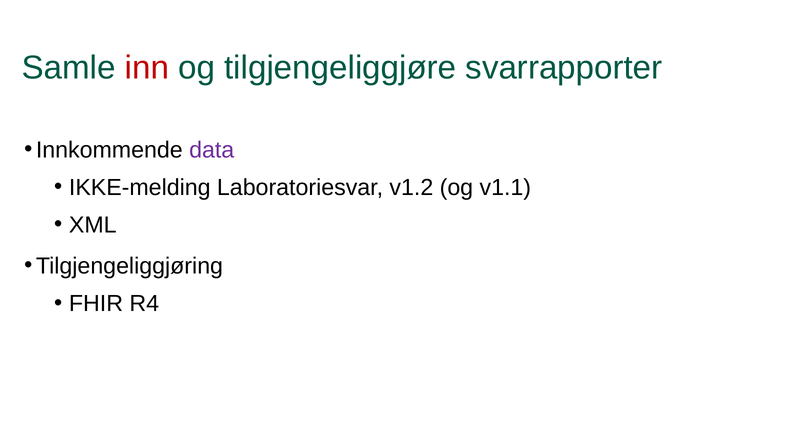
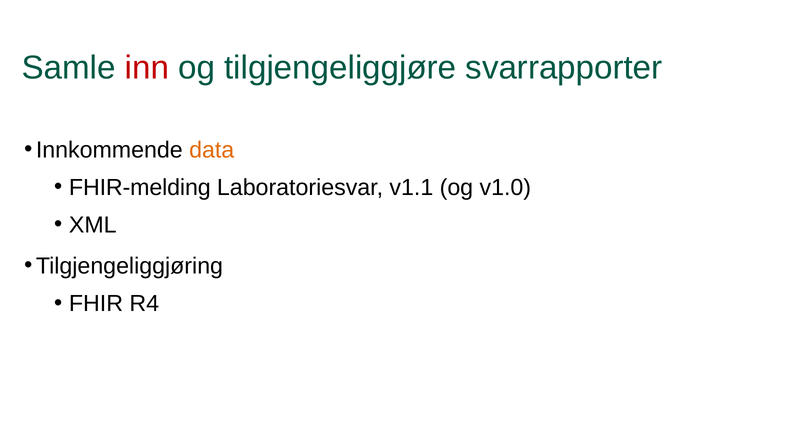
data colour: purple -> orange (212, 150)
IKKE-melding: IKKE-melding -> FHIR-melding (140, 187)
v1.2: v1.2 -> v1.1 (411, 187)
v1.1: v1.1 -> v1.0 (505, 187)
